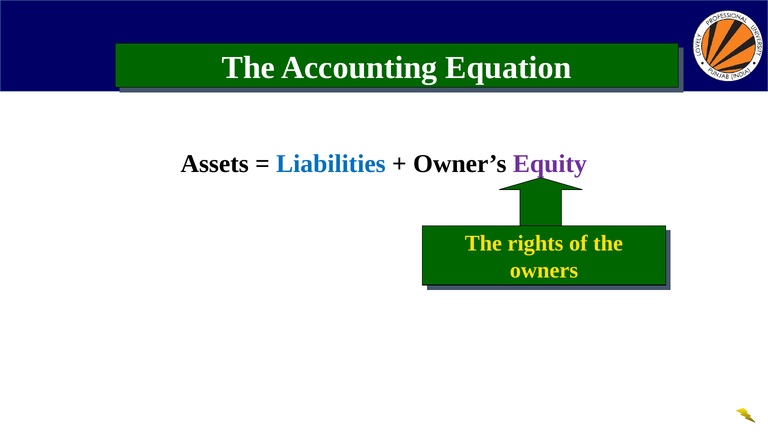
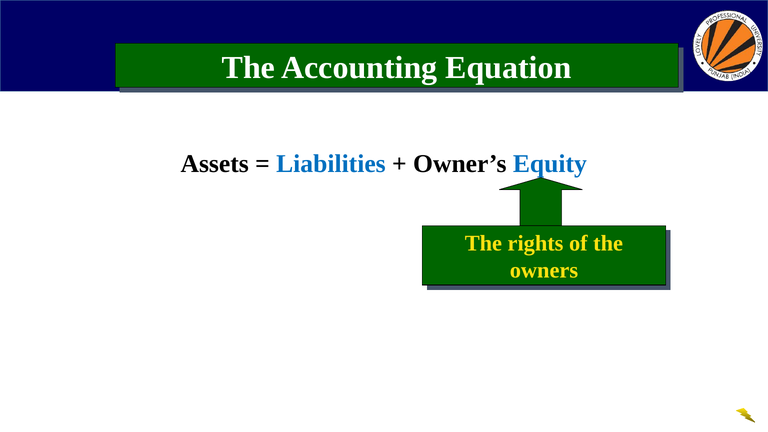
Equity colour: purple -> blue (550, 164)
